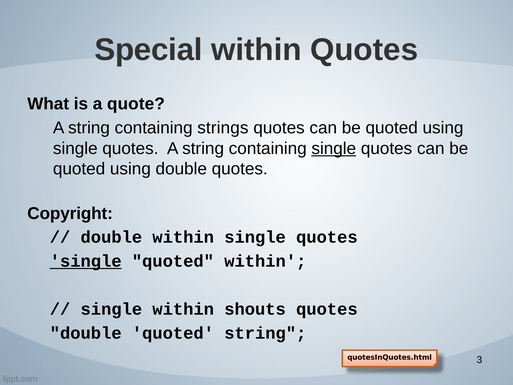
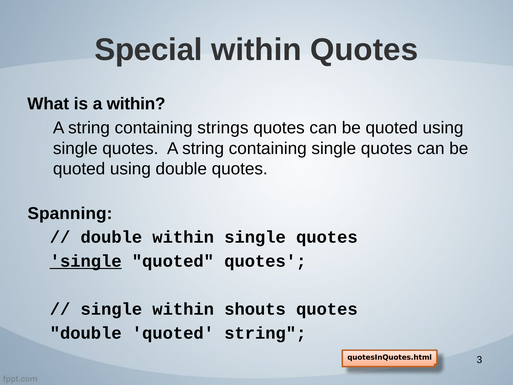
a quote: quote -> within (136, 104)
single underline: present -> none (334, 148)
Copyright: Copyright -> Spanning (70, 213)
quoted within: within -> quotes (265, 261)
